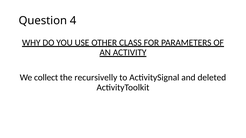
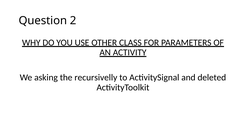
4: 4 -> 2 (73, 21)
collect: collect -> asking (46, 78)
